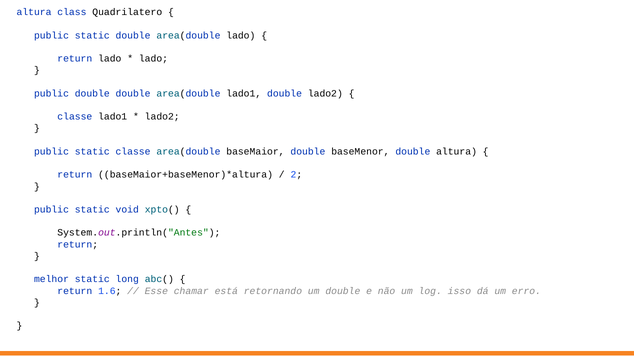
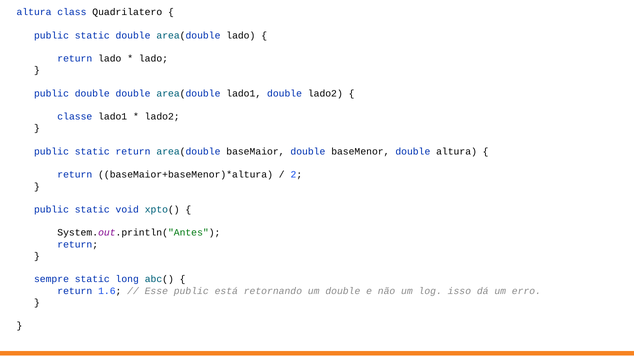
static classe: classe -> return (133, 152)
melhor: melhor -> sempre (51, 280)
Esse chamar: chamar -> public (191, 291)
